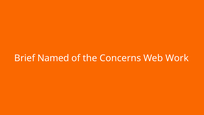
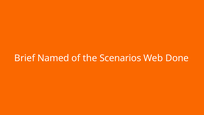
Concerns: Concerns -> Scenarios (120, 58)
Work: Work -> Done (177, 58)
